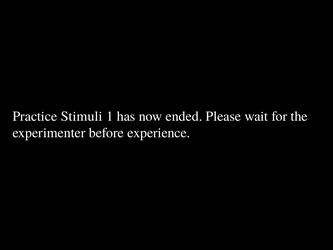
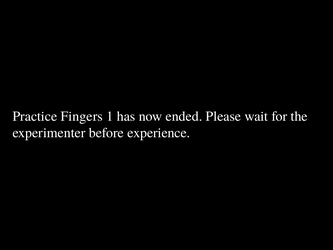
Stimuli: Stimuli -> Fingers (82, 116)
